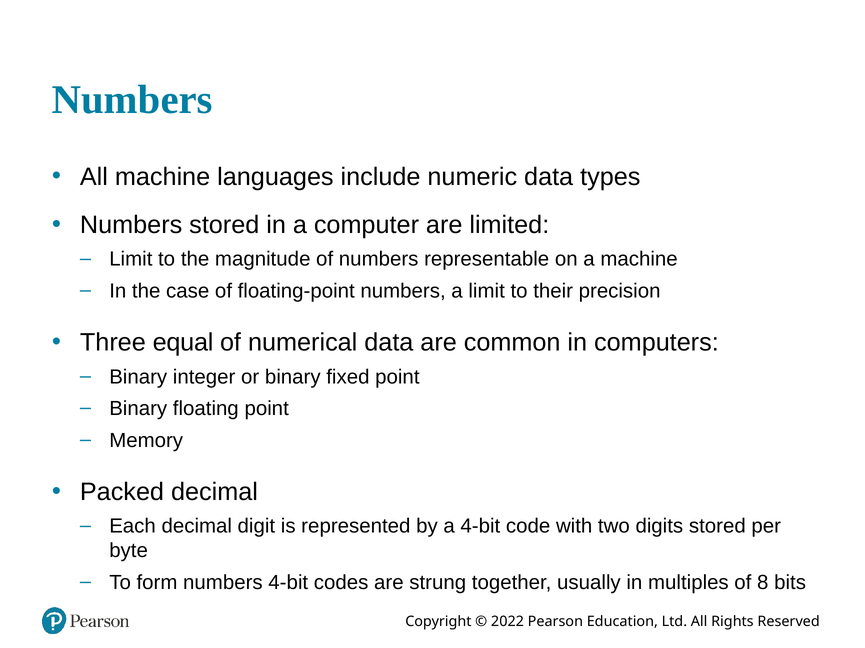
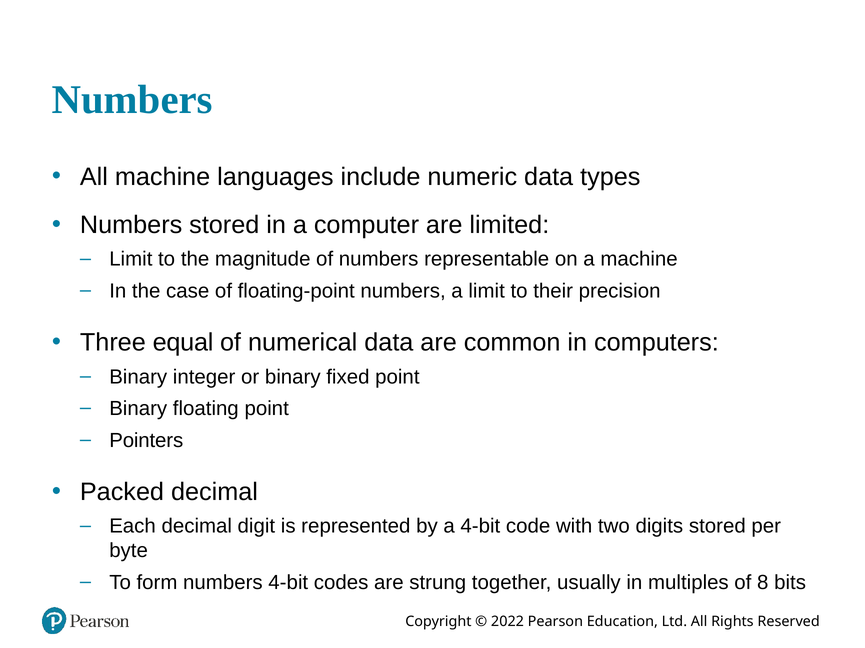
Memory: Memory -> Pointers (146, 441)
